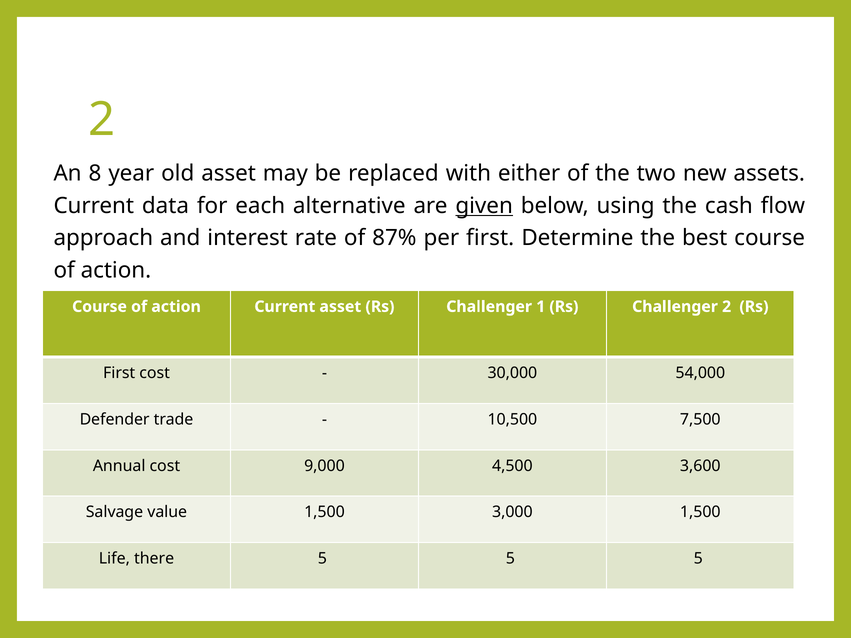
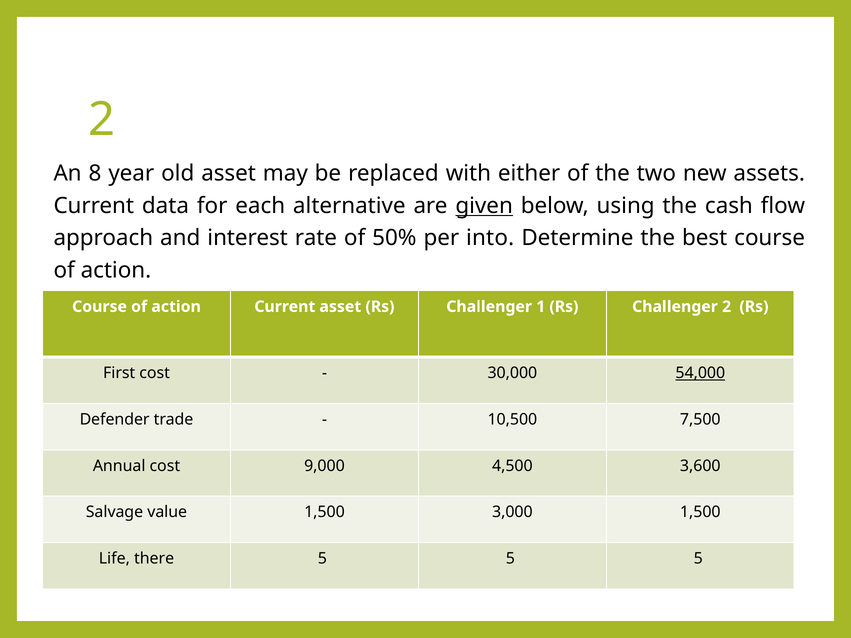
87%: 87% -> 50% (394, 238)
per first: first -> into (490, 238)
54,000 underline: none -> present (700, 373)
